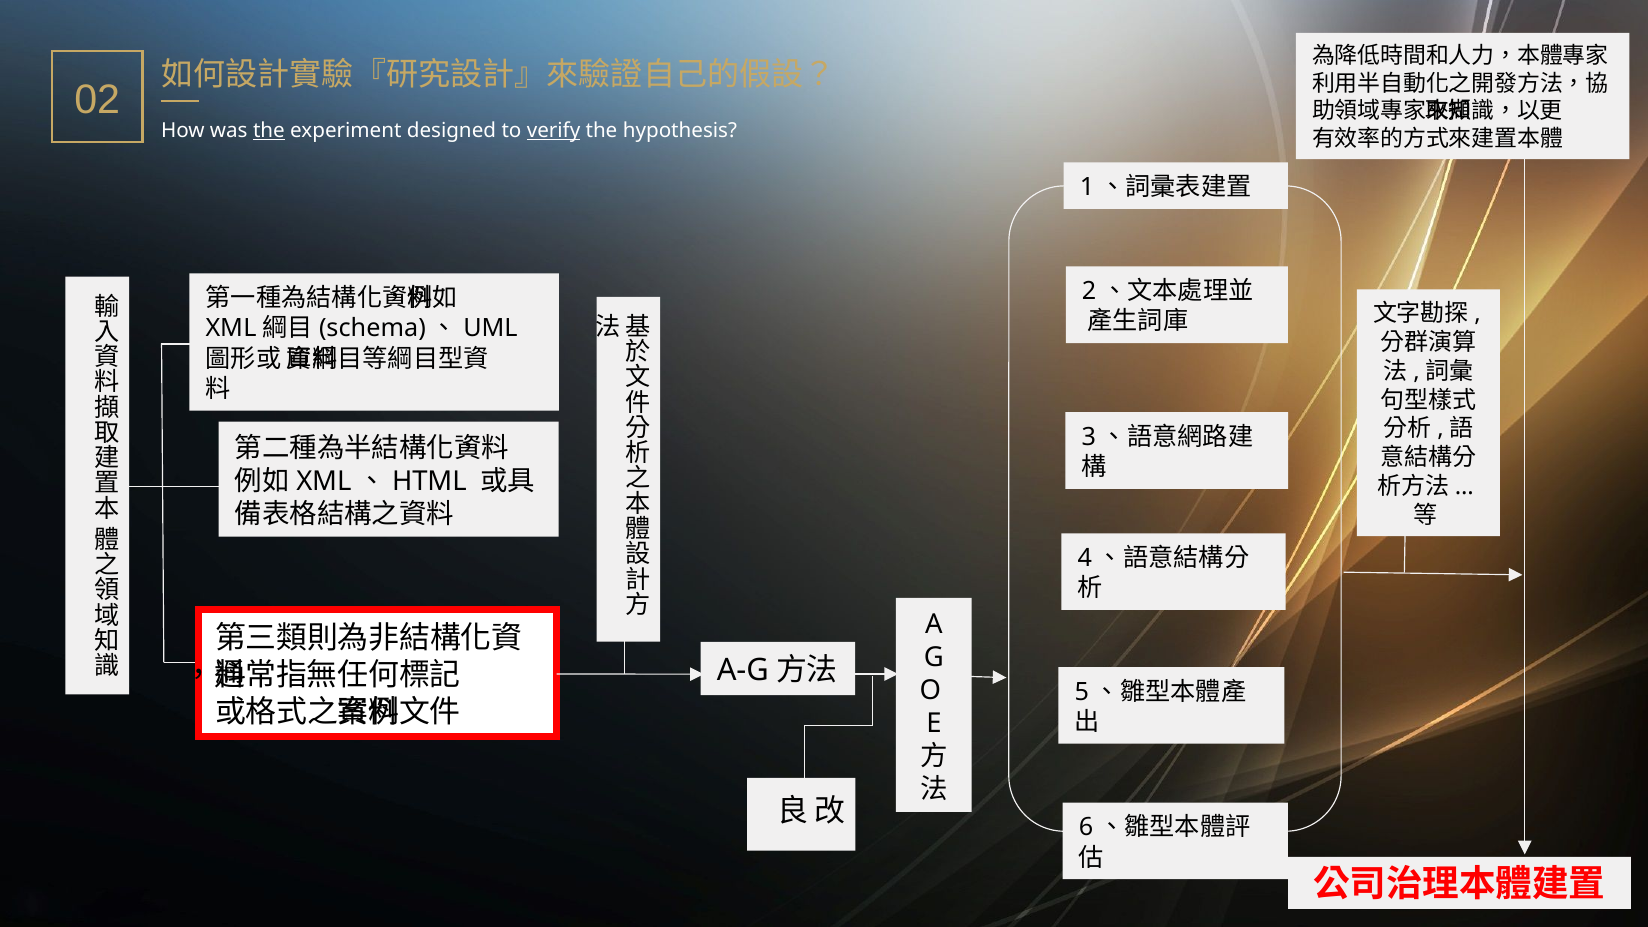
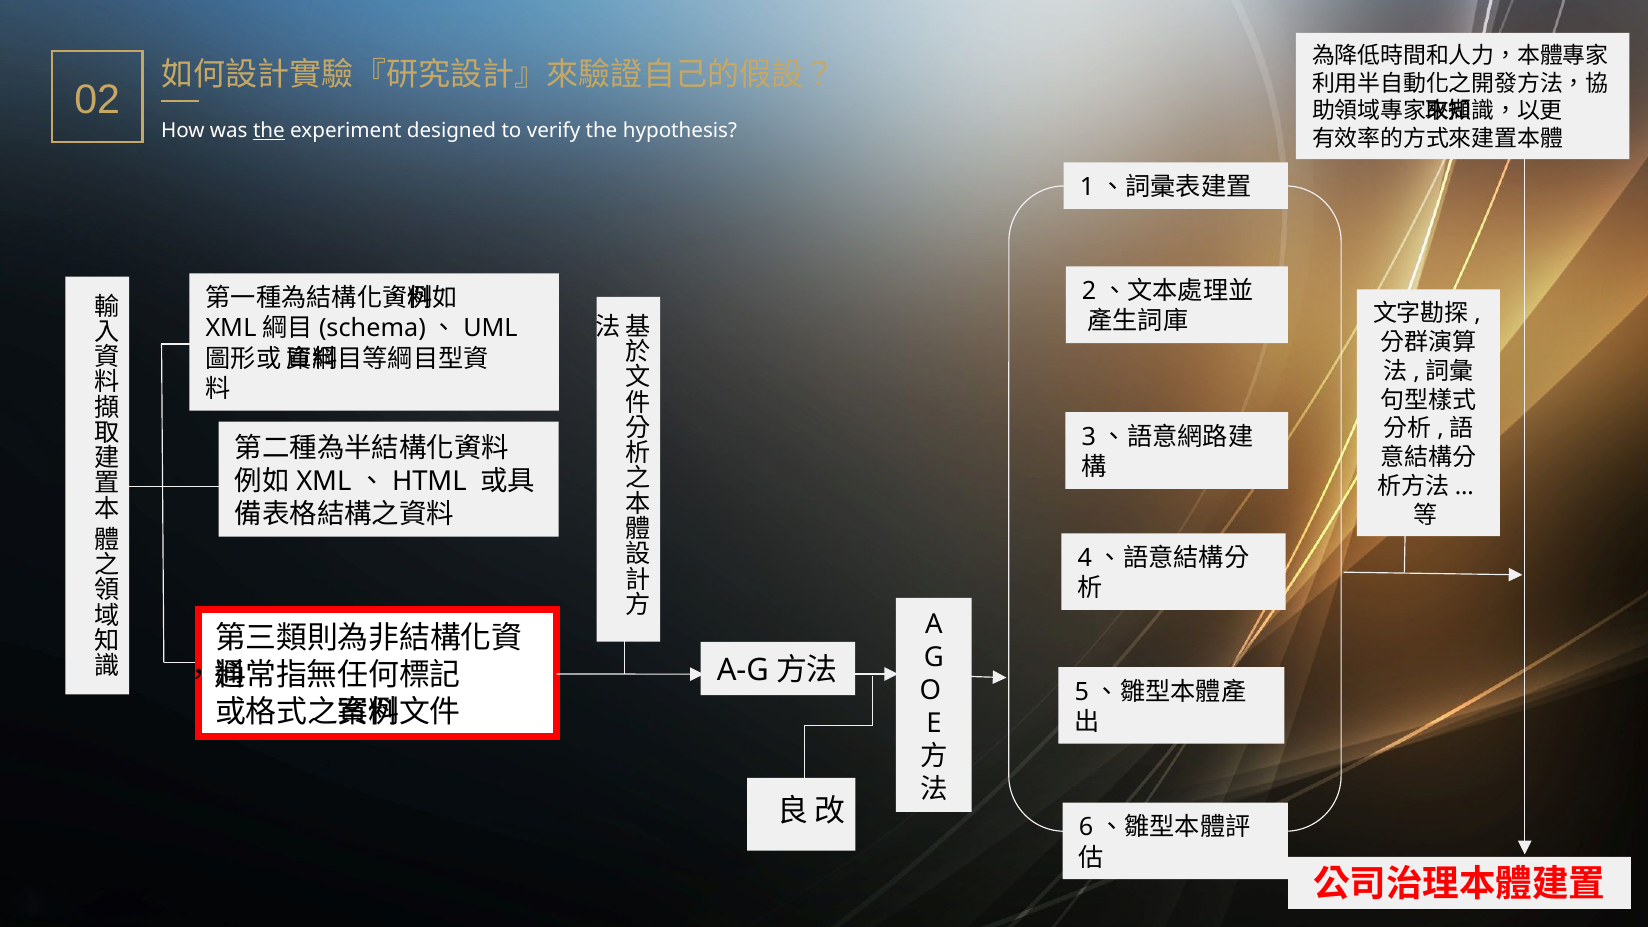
verify underline: present -> none (554, 131)
